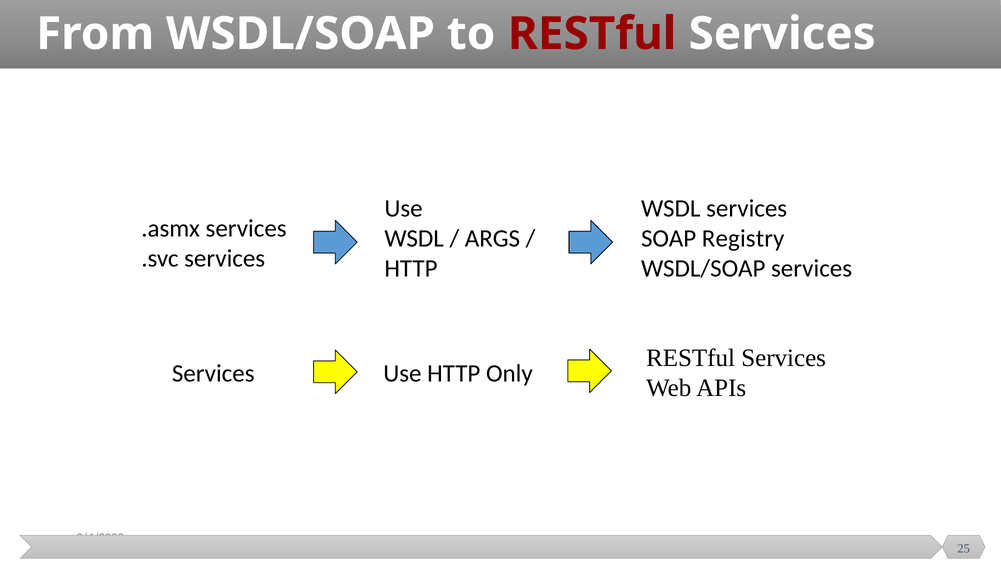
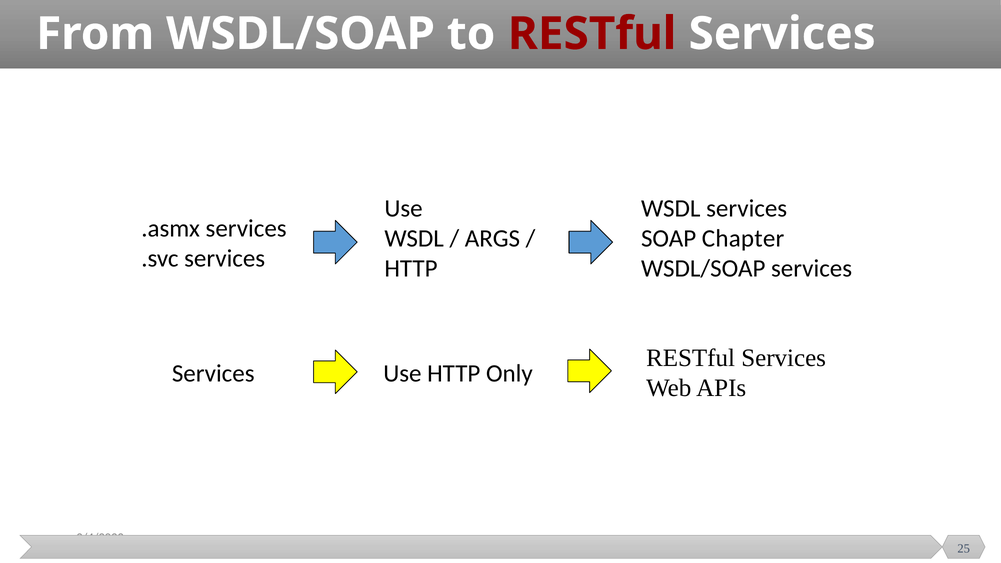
Registry: Registry -> Chapter (743, 239)
